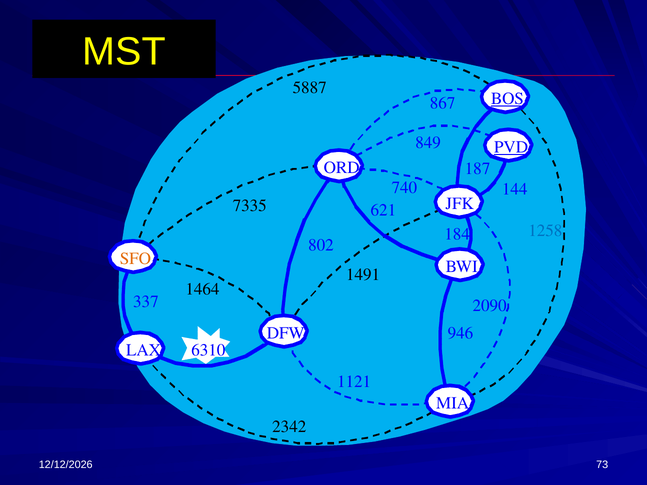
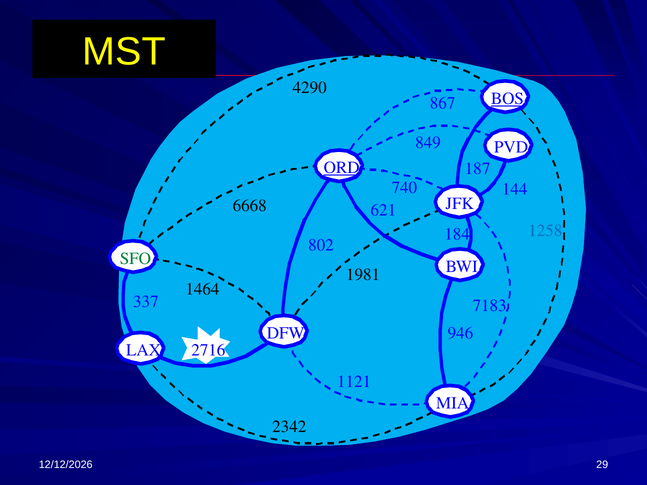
5887: 5887 -> 4290 (310, 88)
PVD underline: present -> none (511, 147)
ORD underline: none -> present (342, 168)
7335: 7335 -> 6668 (250, 206)
SFO colour: orange -> green (135, 259)
1491: 1491 -> 1981 (363, 275)
2090: 2090 -> 7183 (490, 306)
6310: 6310 -> 2716 (208, 350)
73: 73 -> 29 (602, 465)
